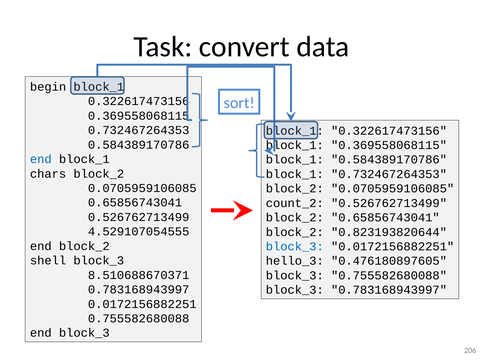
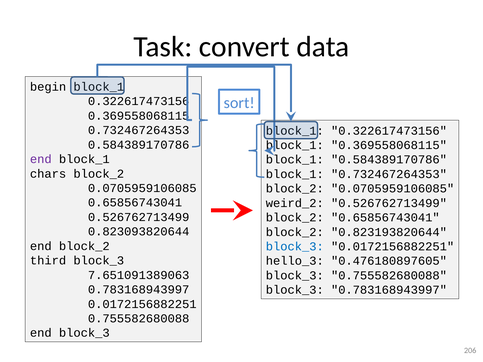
end colour: blue -> purple (41, 159)
count_2: count_2 -> weird_2 (295, 203)
4.529107054555: 4.529107054555 -> 0.823093820644 (139, 232)
shell: shell -> third (48, 261)
8.510688670371: 8.510688670371 -> 7.651091389063 (139, 275)
